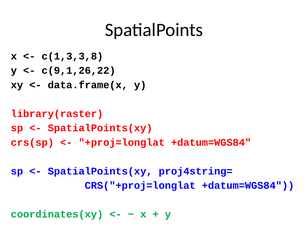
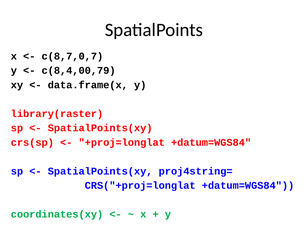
c(1,3,3,8: c(1,3,3,8 -> c(8,7,0,7 (72, 56)
c(9,1,26,22: c(9,1,26,22 -> c(8,4,00,79 (79, 71)
